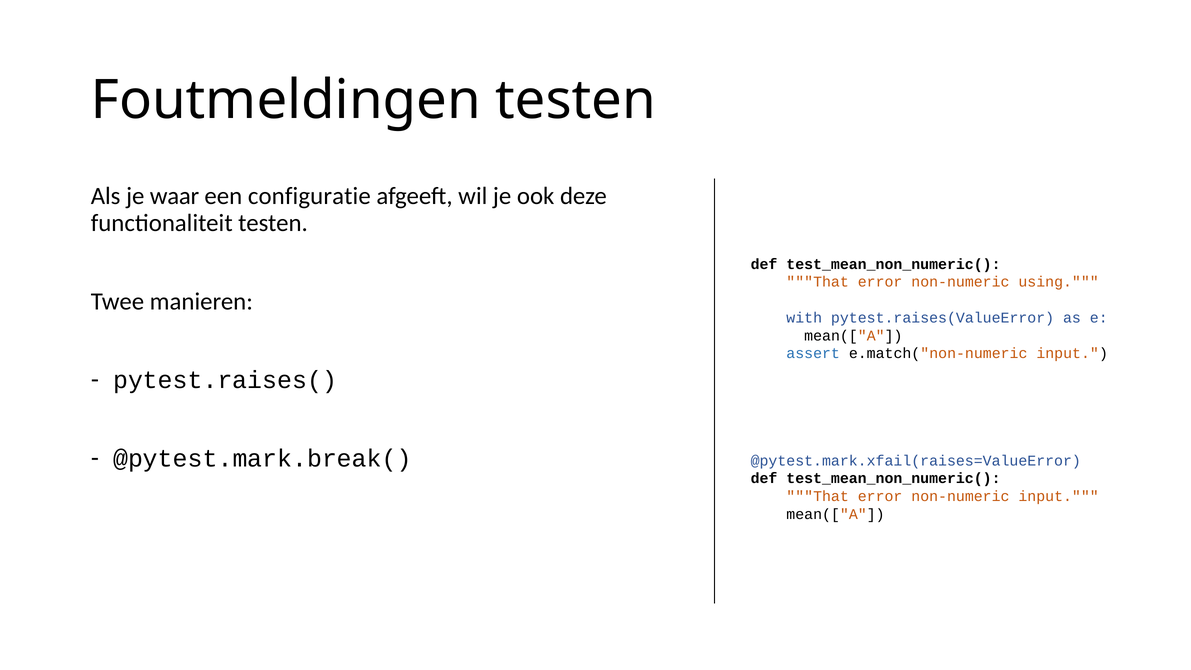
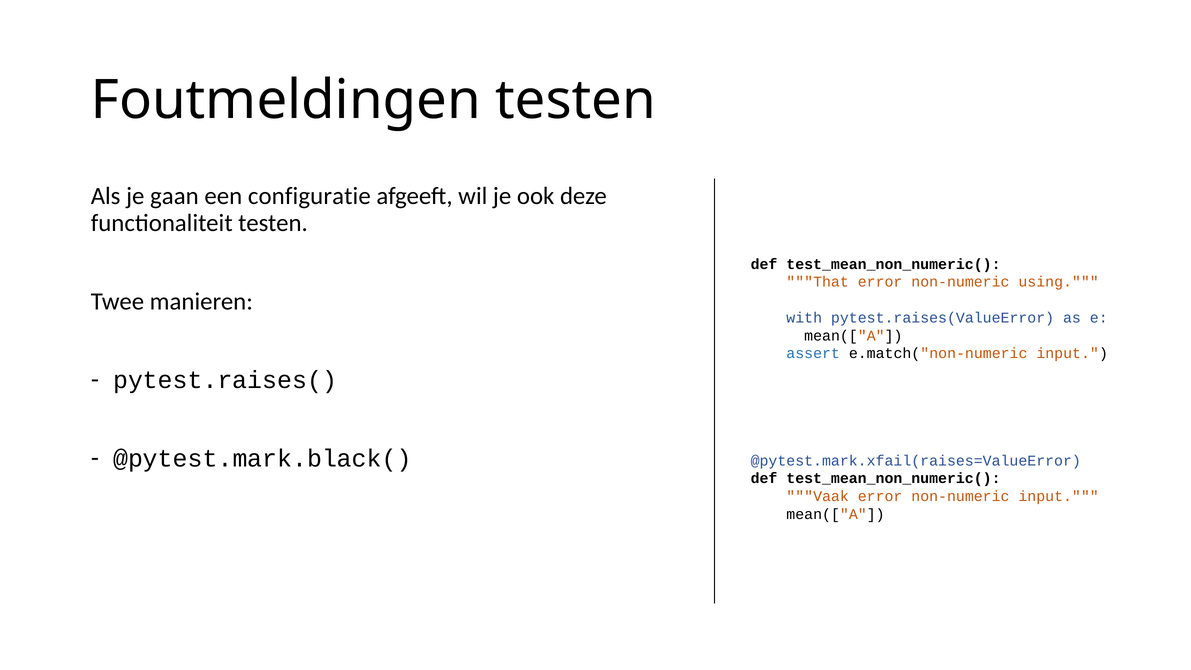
waar: waar -> gaan (174, 196)
@pytest.mark.break(: @pytest.mark.break( -> @pytest.mark.black( (262, 458)
That: That -> Vaak (818, 496)
